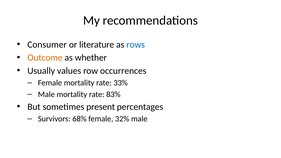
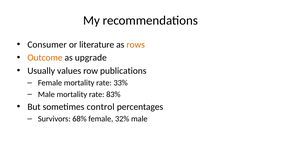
rows colour: blue -> orange (136, 45)
whether: whether -> upgrade (91, 58)
occurrences: occurrences -> publications (123, 71)
present: present -> control (101, 107)
